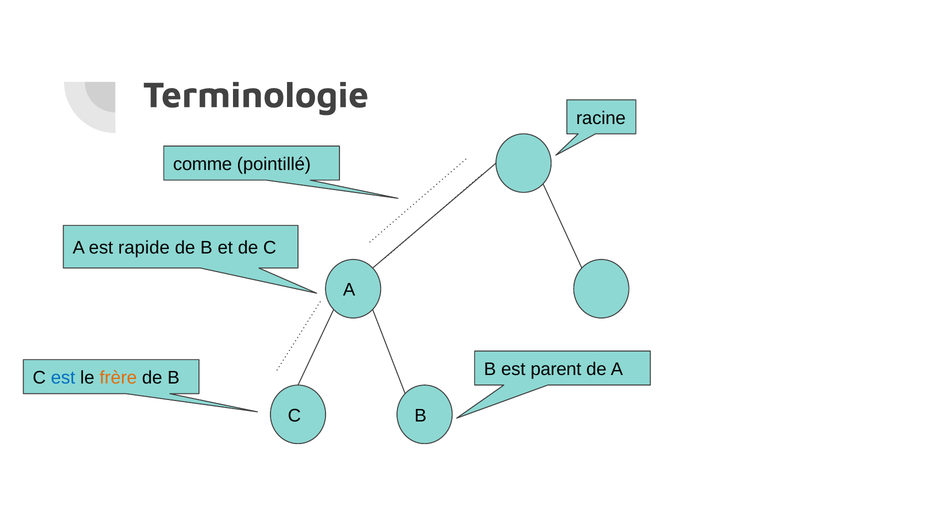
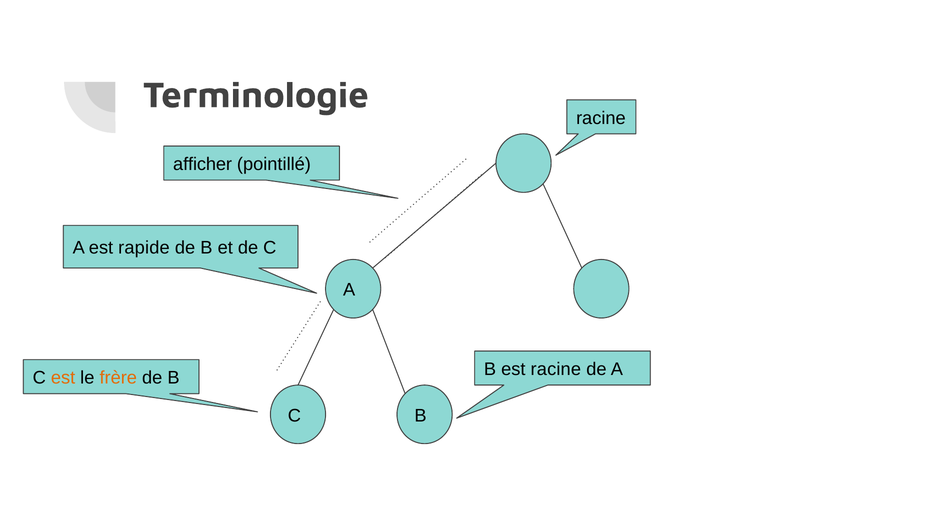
comme: comme -> afficher (203, 164)
est parent: parent -> racine (556, 369)
est colour: blue -> orange (63, 378)
